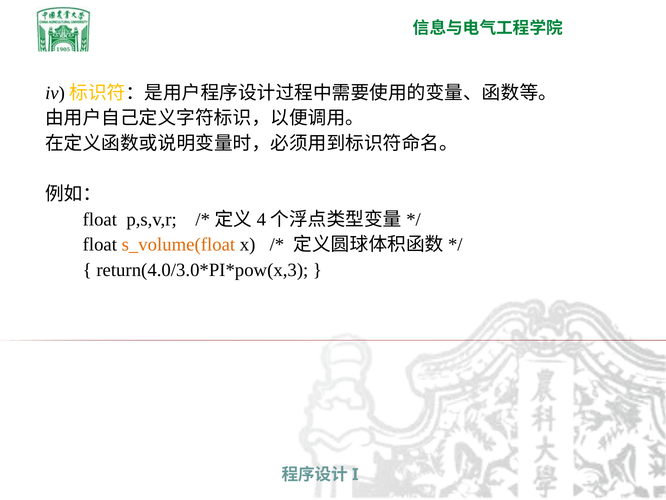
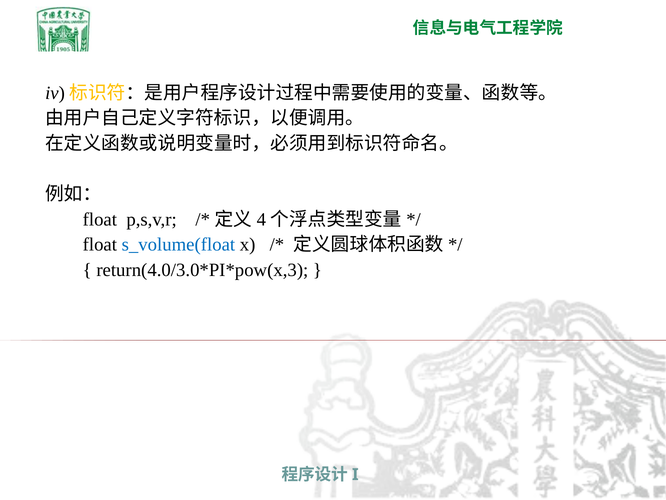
s_volume(float colour: orange -> blue (178, 244)
